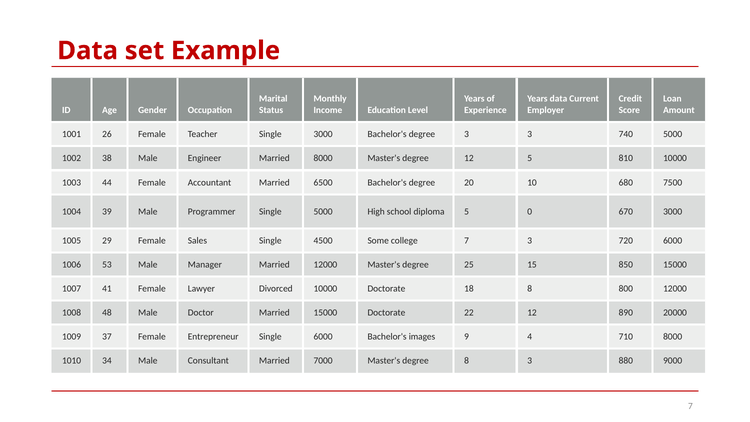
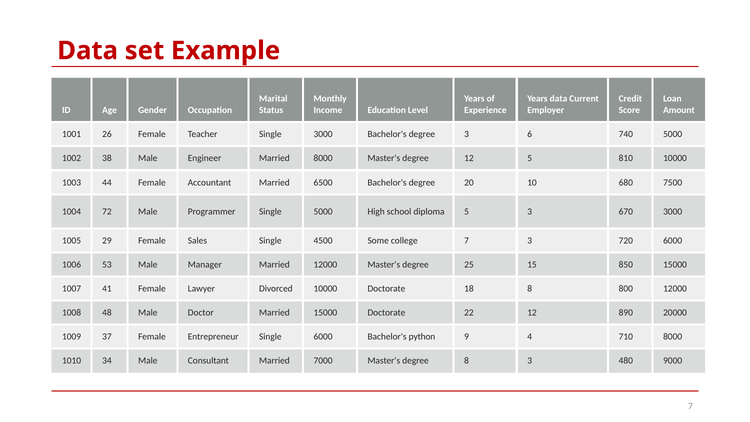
3 3: 3 -> 6 (530, 134)
39: 39 -> 72 (107, 211)
5 0: 0 -> 3 (530, 211)
images: images -> python (422, 337)
880: 880 -> 480 (626, 361)
